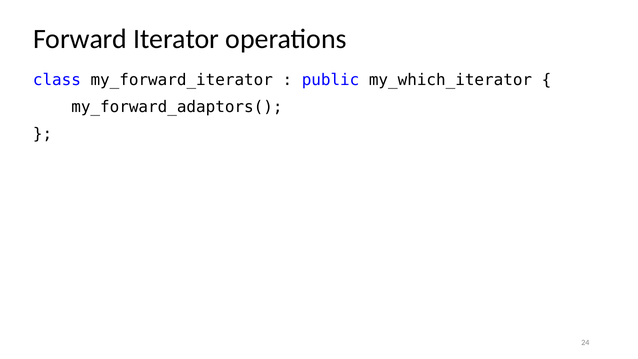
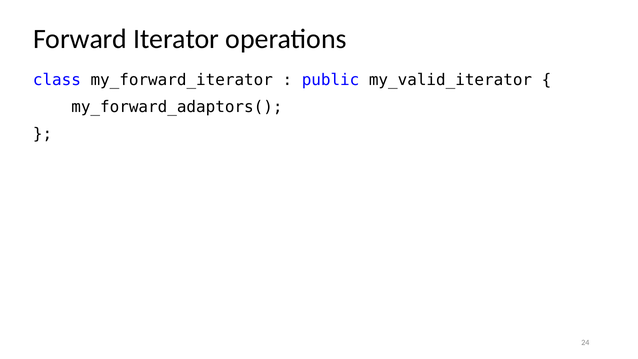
my_which_iterator: my_which_iterator -> my_valid_iterator (450, 80)
